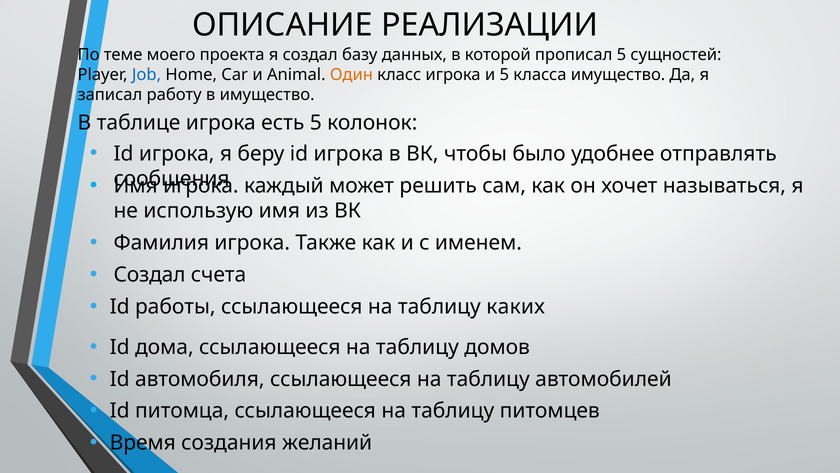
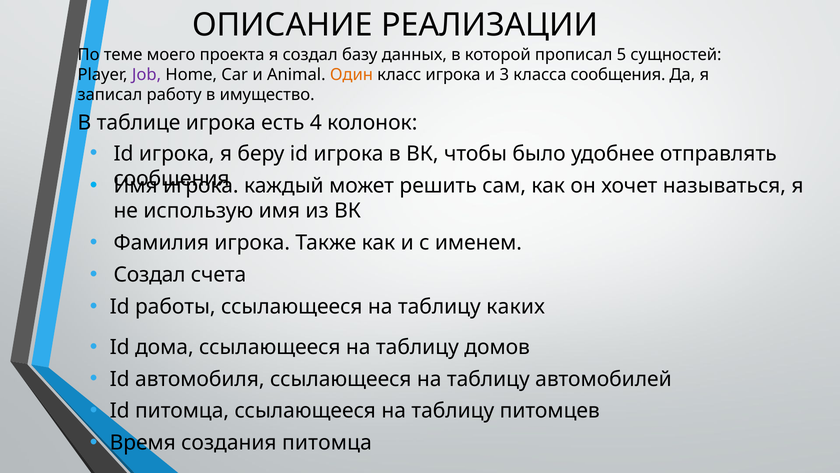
Job colour: blue -> purple (147, 75)
и 5: 5 -> 3 (504, 75)
класса имущество: имущество -> сообщения (618, 75)
есть 5: 5 -> 4 (316, 123)
создания желаний: желаний -> питомца (327, 442)
